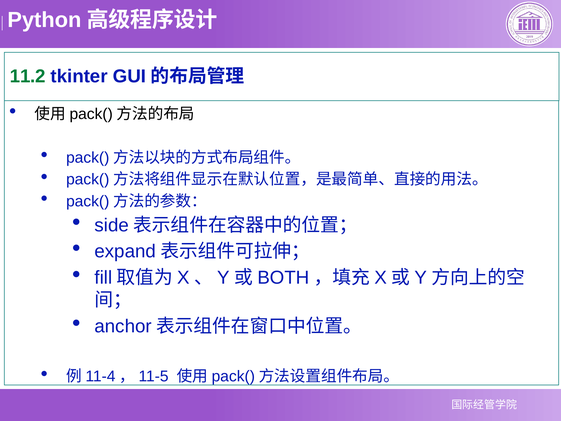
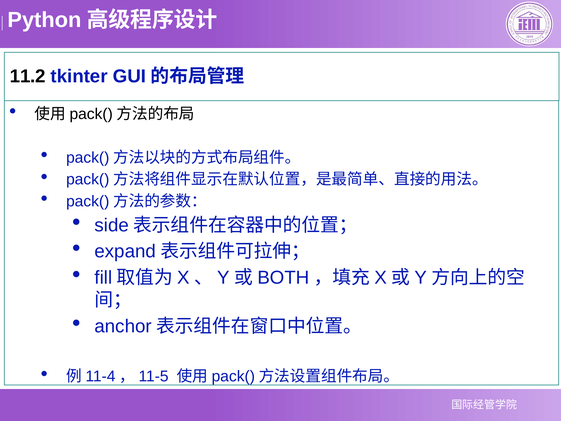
11.2 colour: green -> black (28, 76)
